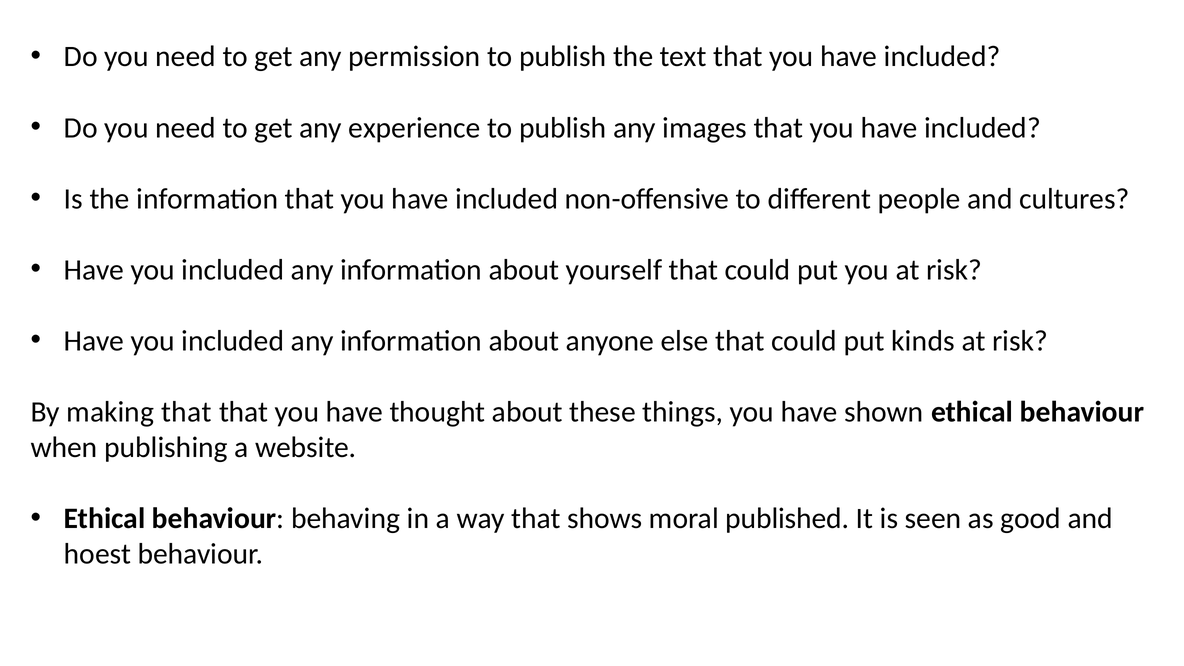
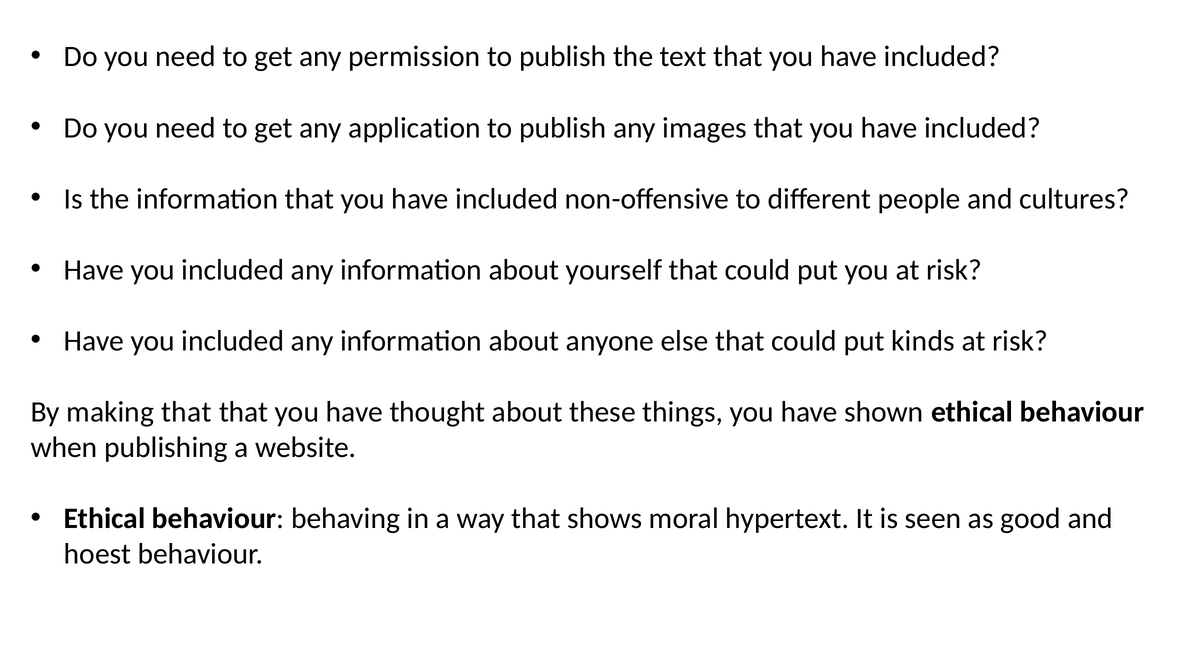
experience: experience -> application (415, 128)
published: published -> hypertext (787, 518)
